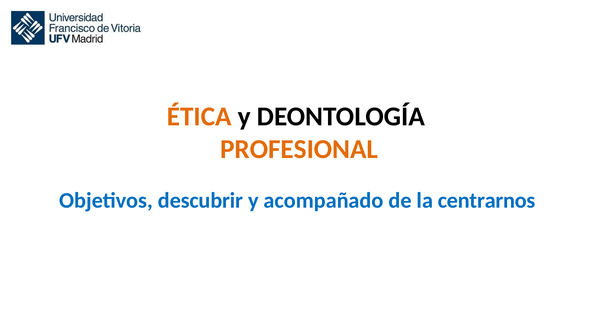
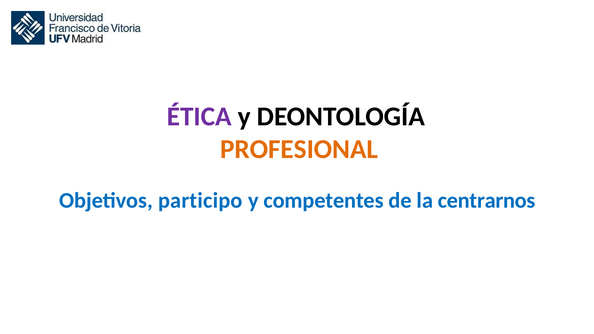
ÉTICA colour: orange -> purple (199, 117)
descubrir: descubrir -> participo (200, 201)
acompañado: acompañado -> competentes (324, 201)
